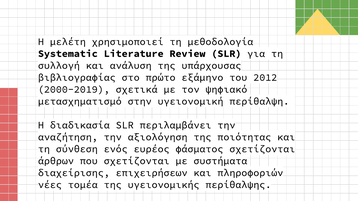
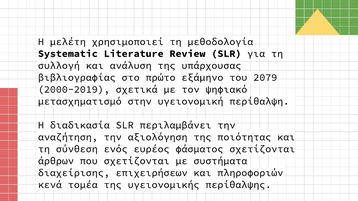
2012: 2012 -> 2079 (265, 78)
νέες: νέες -> κενά (50, 185)
